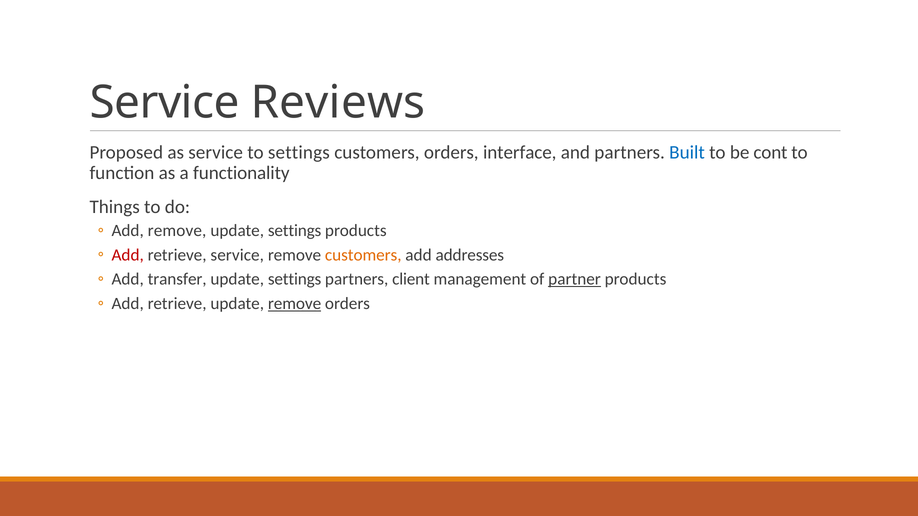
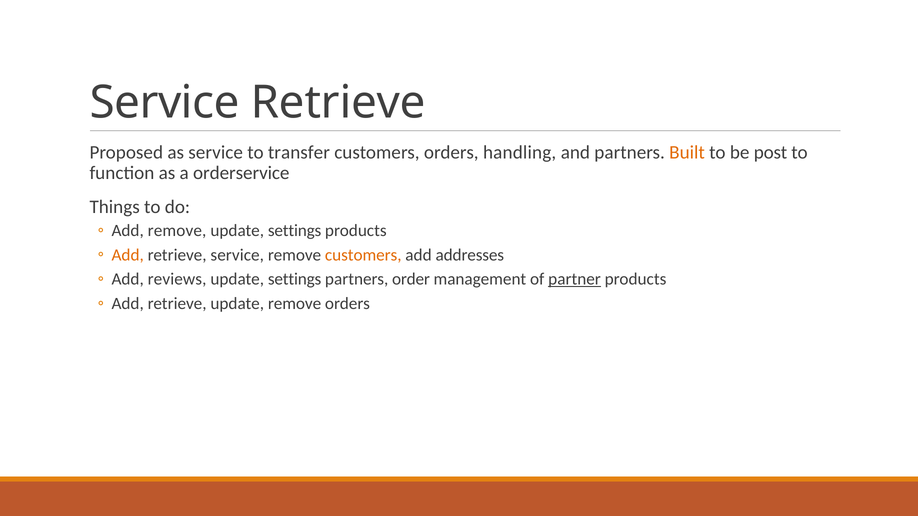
Service Reviews: Reviews -> Retrieve (338, 103)
to settings: settings -> transfer (299, 153)
interface: interface -> handling (520, 153)
Built colour: blue -> orange (687, 153)
cont: cont -> post (771, 153)
functionality: functionality -> orderservice (241, 173)
Add colour: red -> orange (128, 255)
transfer: transfer -> reviews (177, 280)
client: client -> order (411, 280)
remove underline: present -> none (295, 304)
